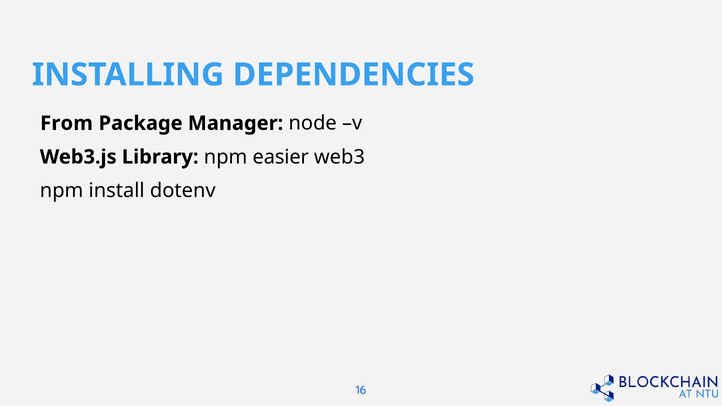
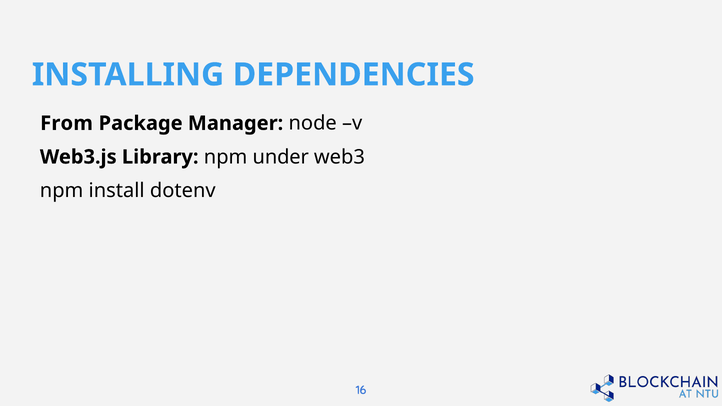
easier: easier -> under (281, 157)
